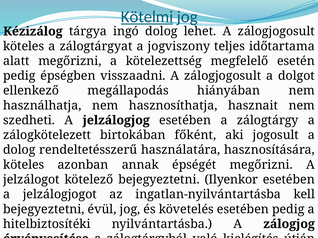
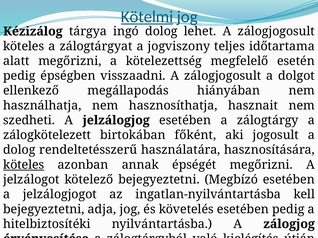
köteles underline: none -> present (24, 165)
Ilyenkor: Ilyenkor -> Megbízó (231, 180)
évül: évül -> adja (102, 210)
